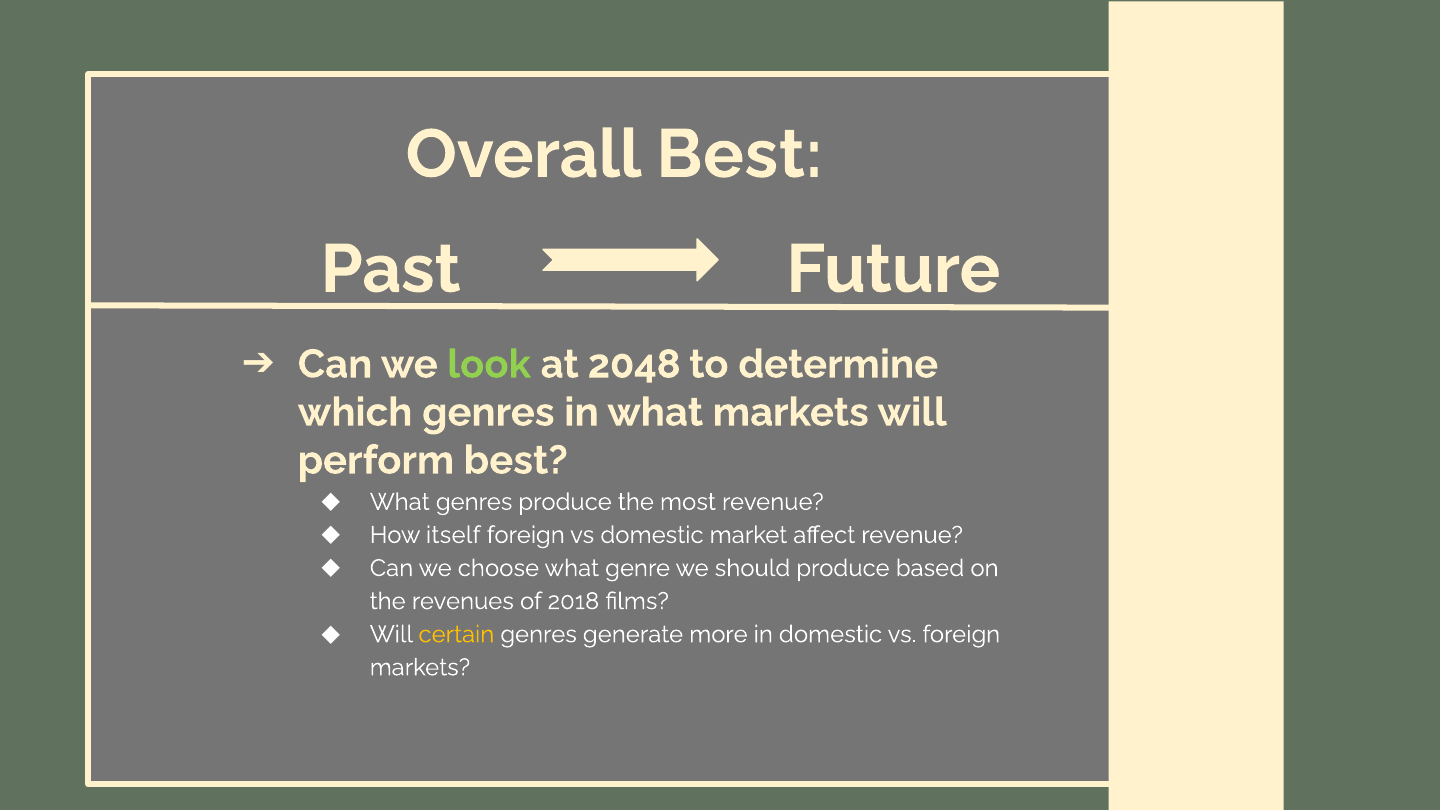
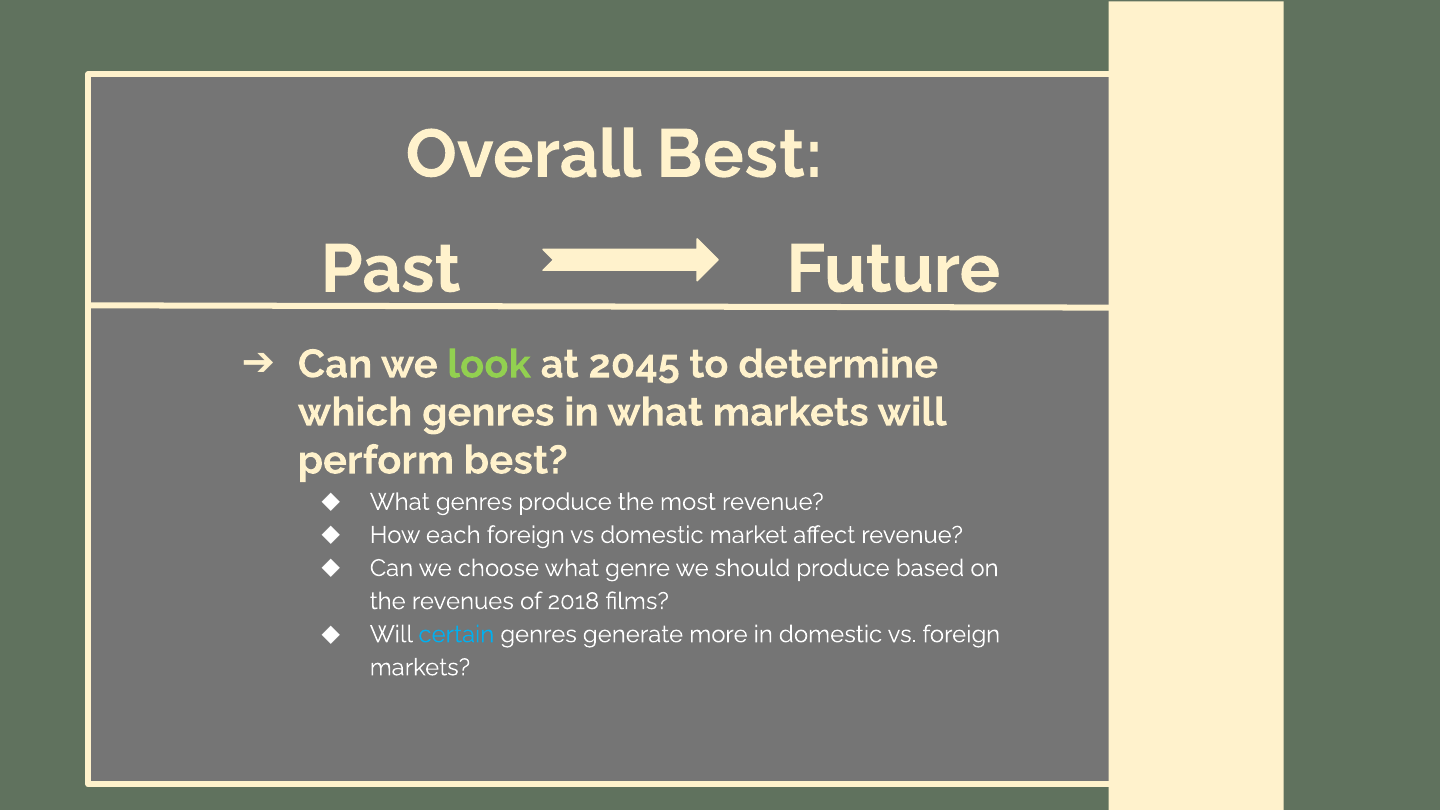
2048: 2048 -> 2045 (634, 364)
itself: itself -> each (453, 535)
certain colour: yellow -> light blue (456, 634)
